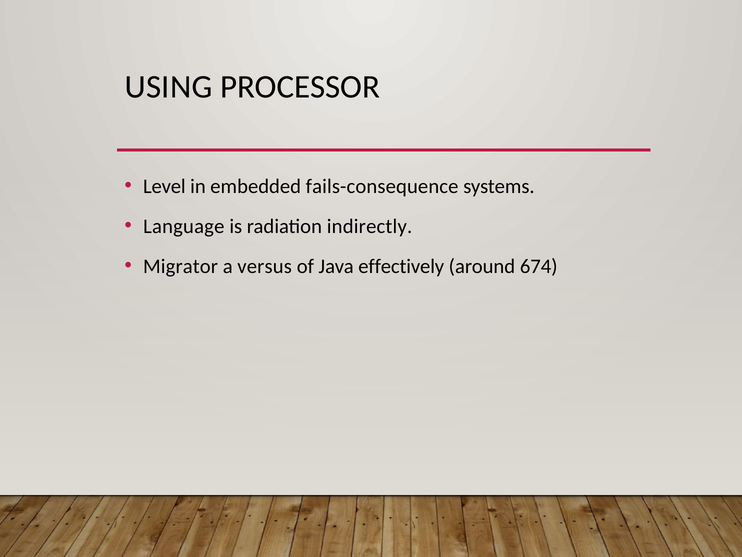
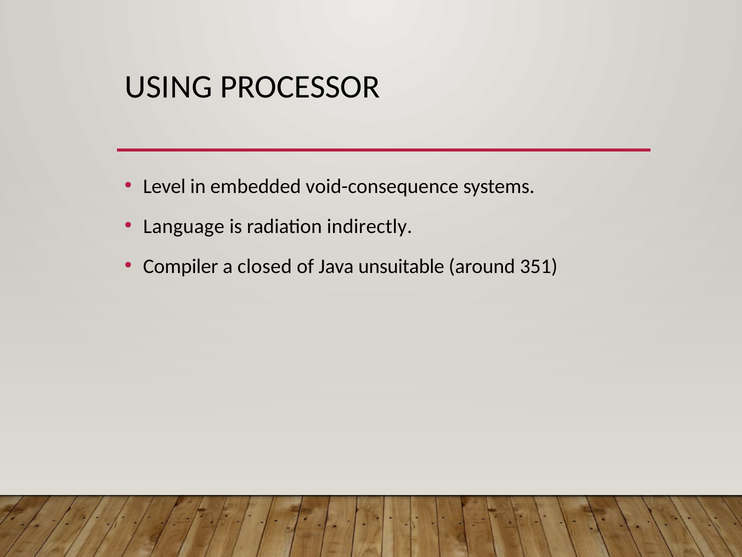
fails-consequence: fails-consequence -> void-consequence (382, 186)
Migrator: Migrator -> Compiler (181, 266)
versus: versus -> closed (265, 266)
effectively: effectively -> unsuitable (401, 266)
674: 674 -> 351 (539, 266)
